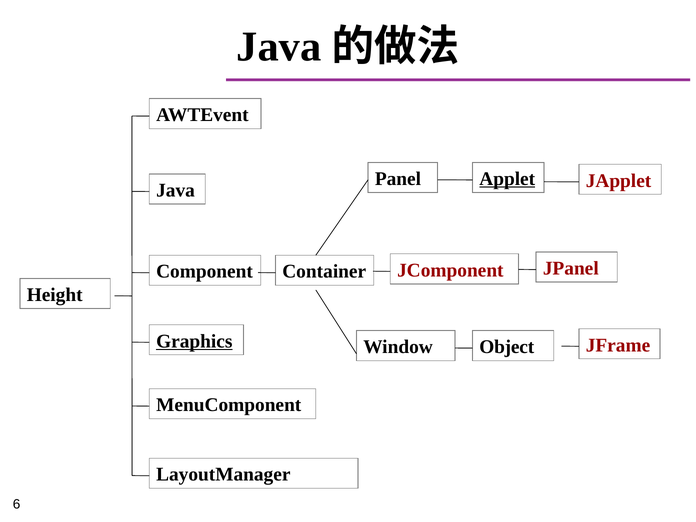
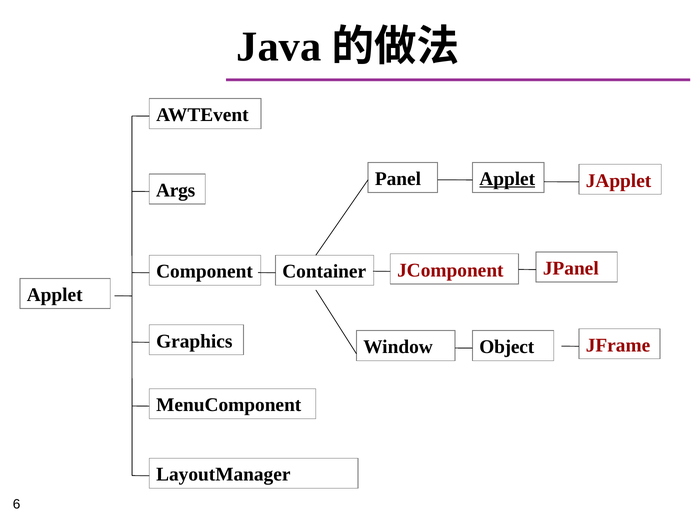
Java: Java -> Args (176, 190)
Height: Height -> Applet (55, 295)
Graphics underline: present -> none (194, 341)
